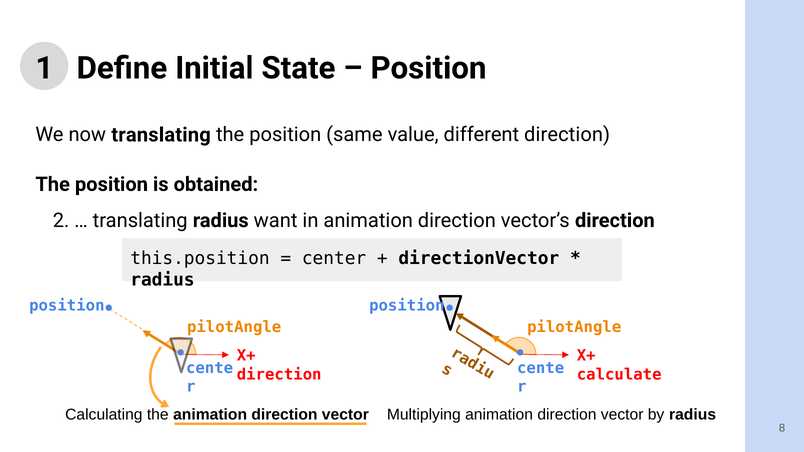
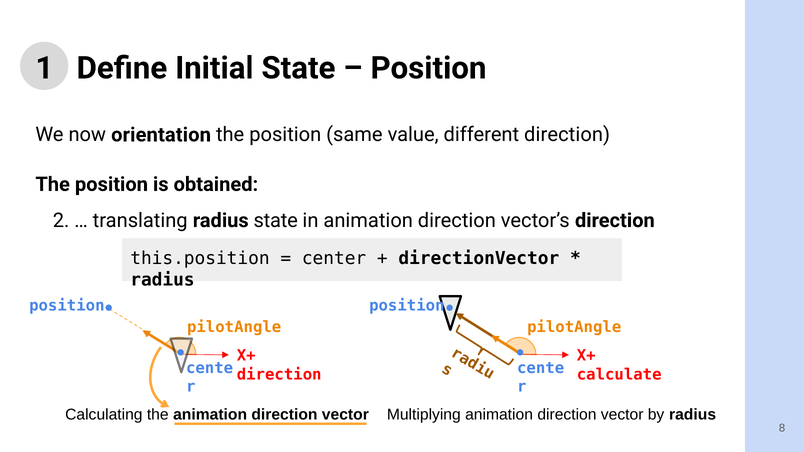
now translating: translating -> orientation (161, 135)
radius want: want -> state (276, 221)
